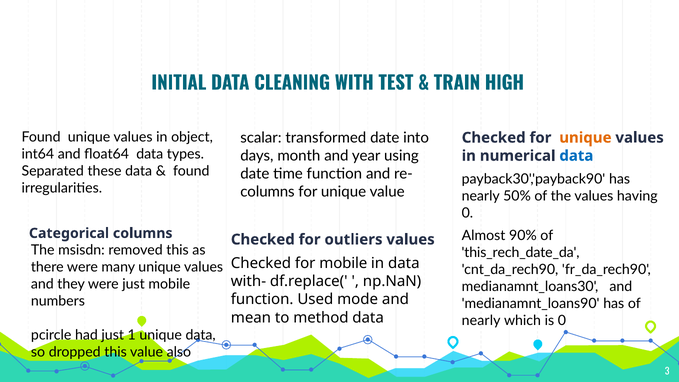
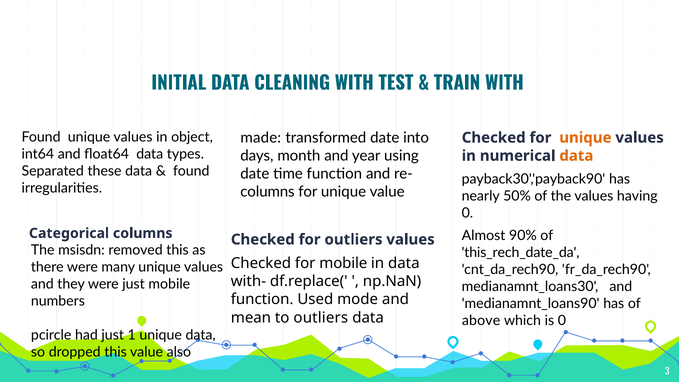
TRAIN HIGH: HIGH -> WITH (504, 83)
scalar: scalar -> made (261, 138)
data colour: blue -> orange (576, 156)
to method: method -> outliers (321, 318)
nearly: nearly -> above (481, 320)
